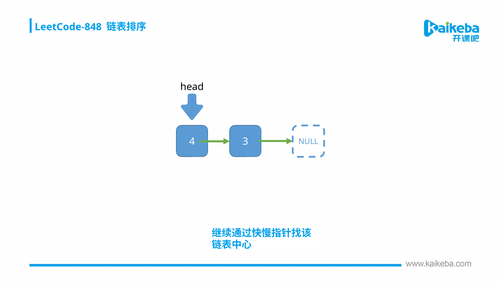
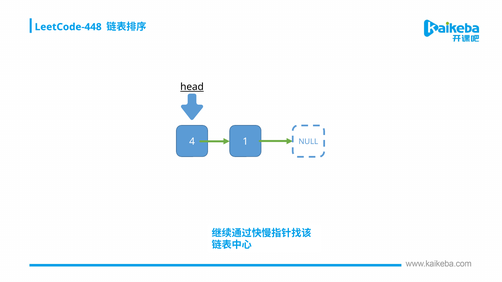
LeetCode-848: LeetCode-848 -> LeetCode-448 (68, 27)
head underline: none -> present (192, 87)
3: 3 -> 1 (245, 142)
